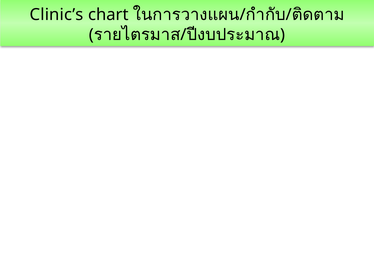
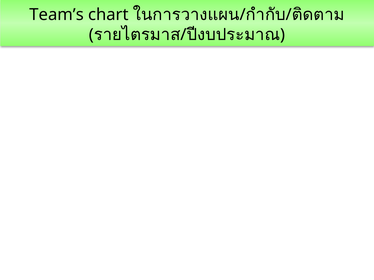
Clinic’s: Clinic’s -> Team’s (57, 15)
